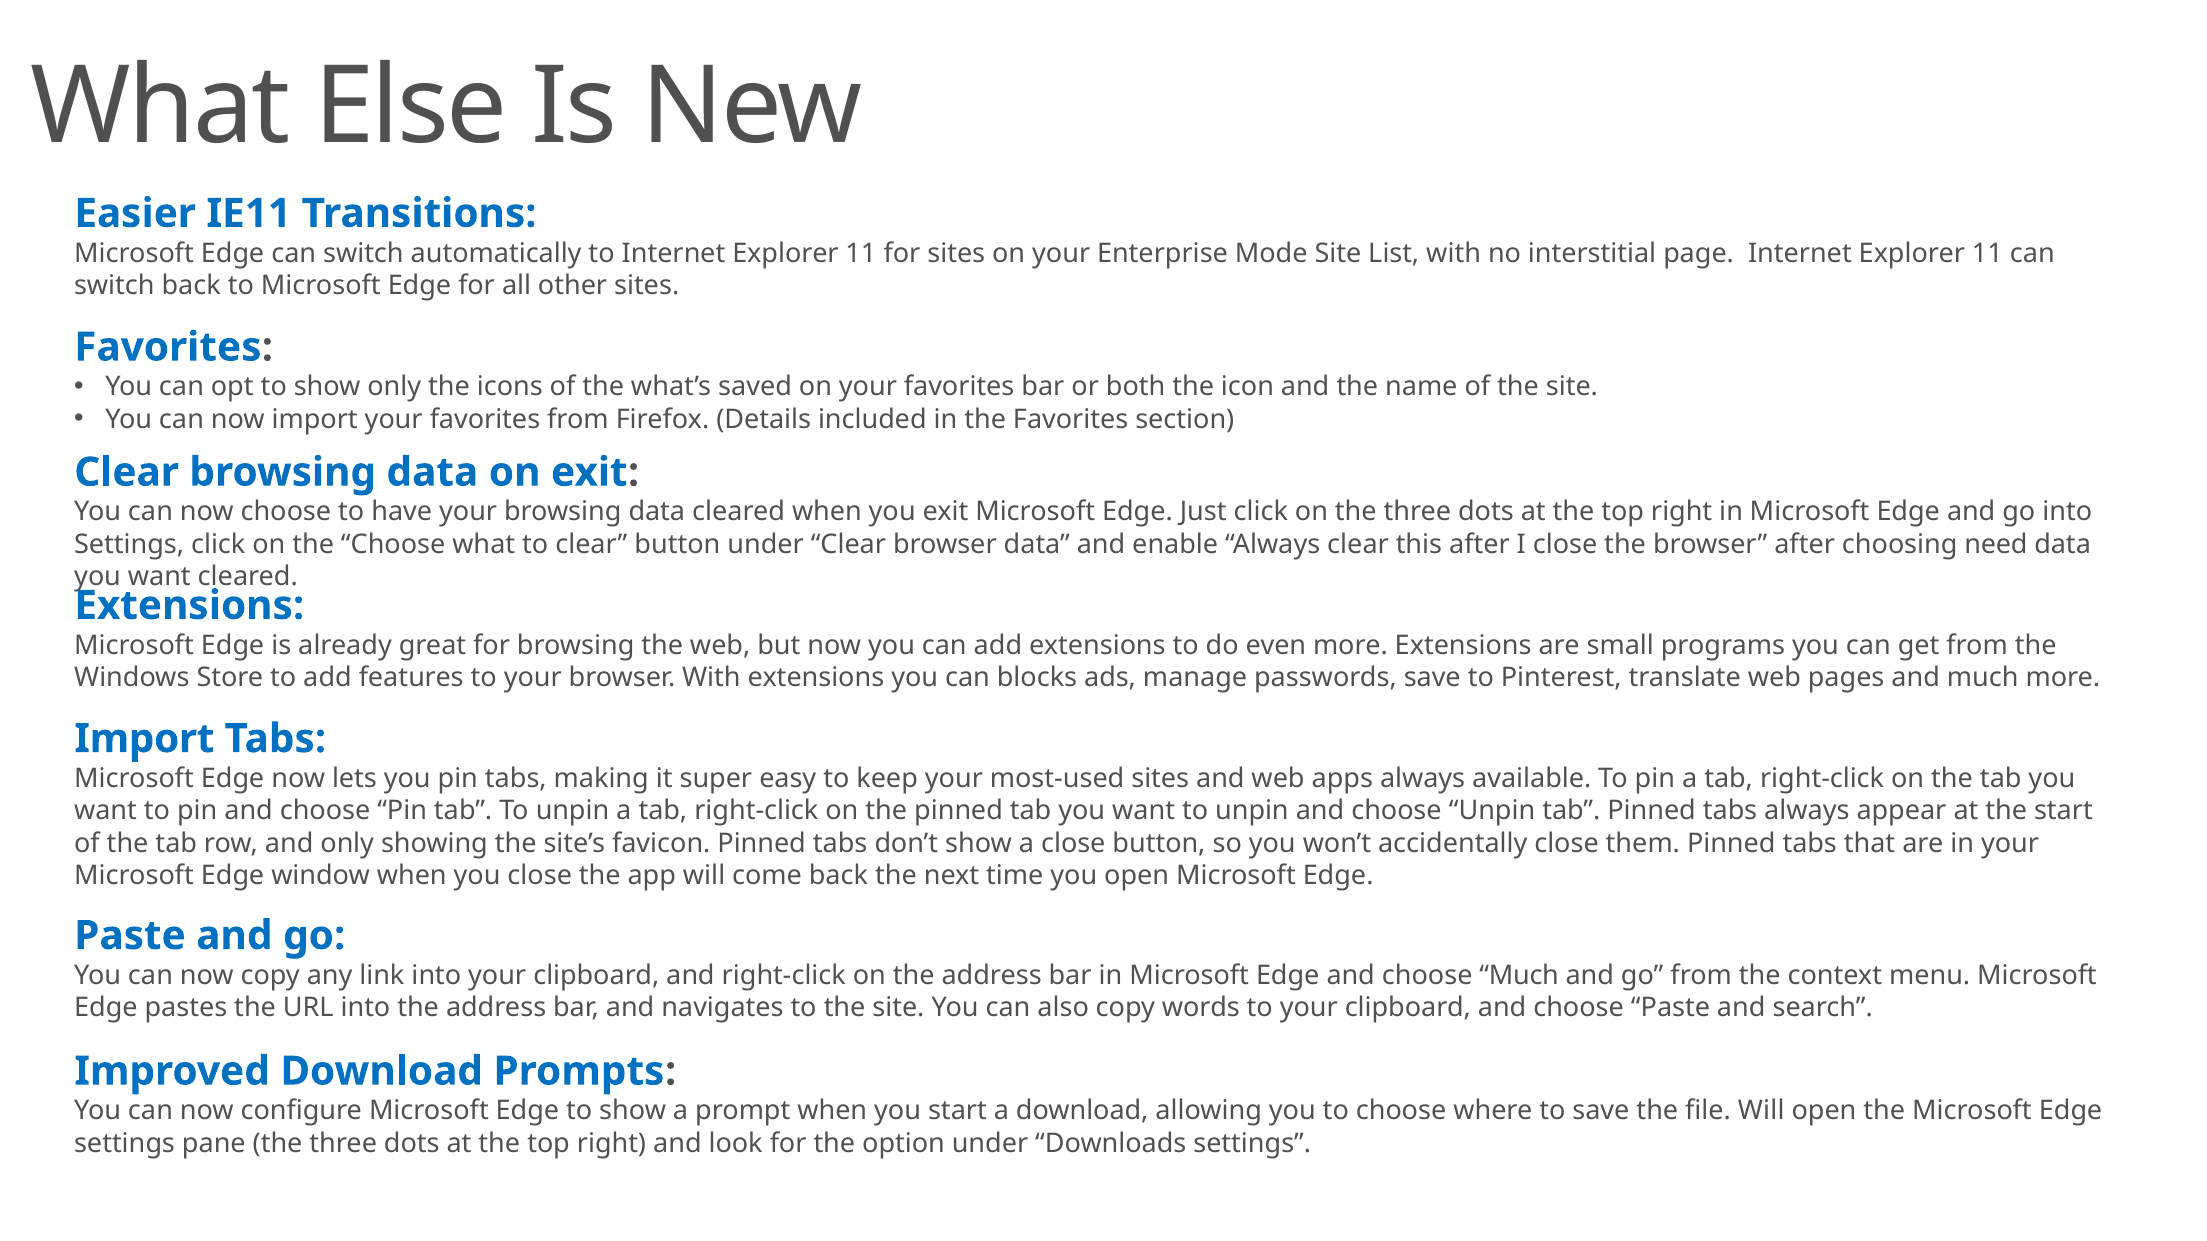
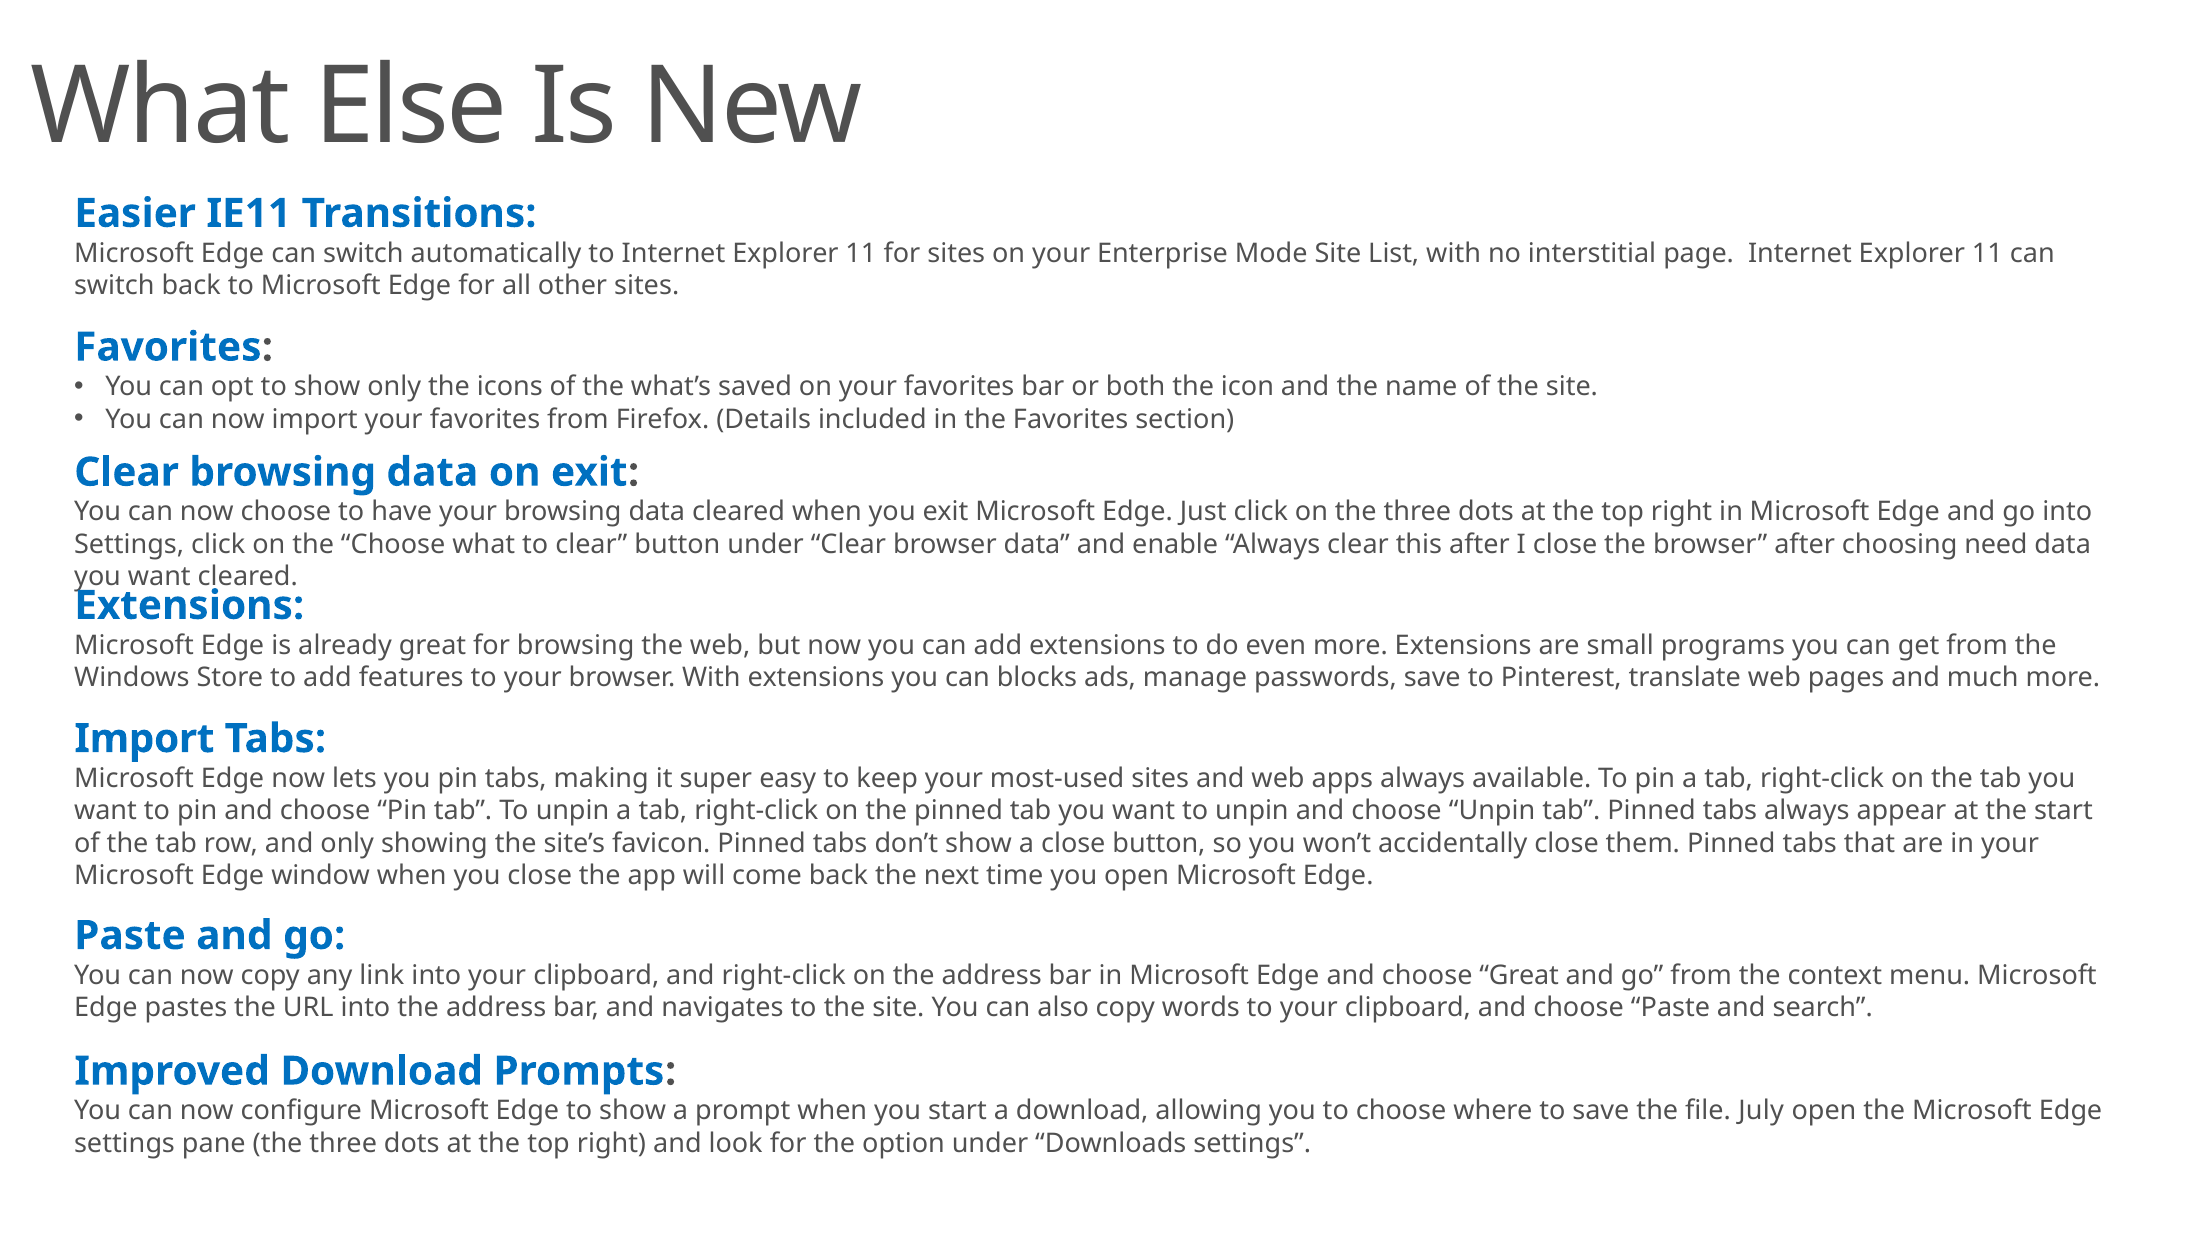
choose Much: Much -> Great (1519, 975)
file Will: Will -> July (1761, 1111)
